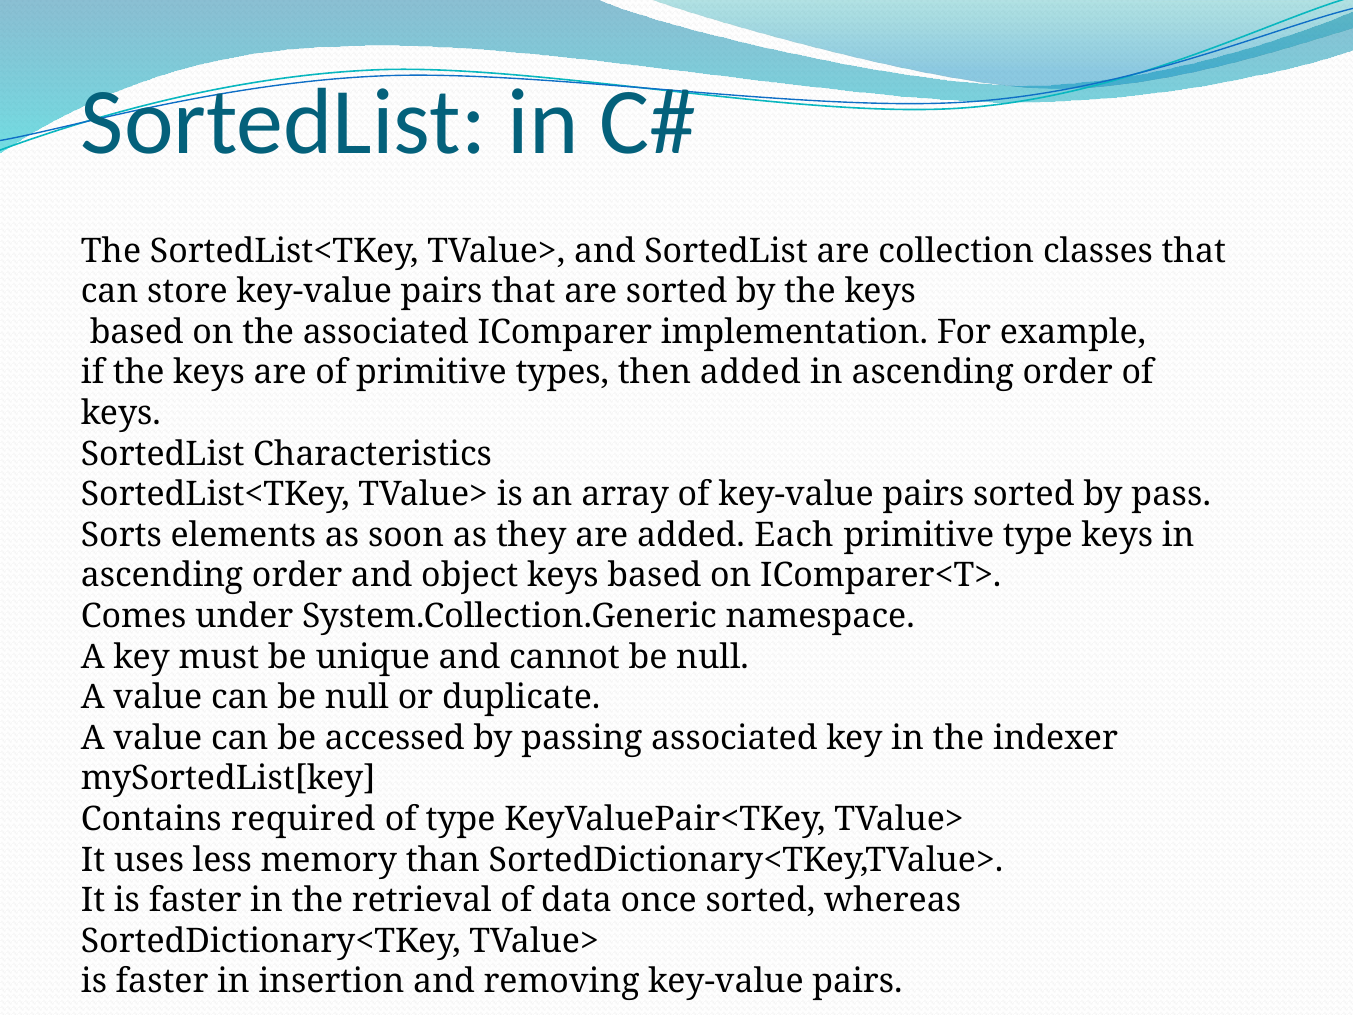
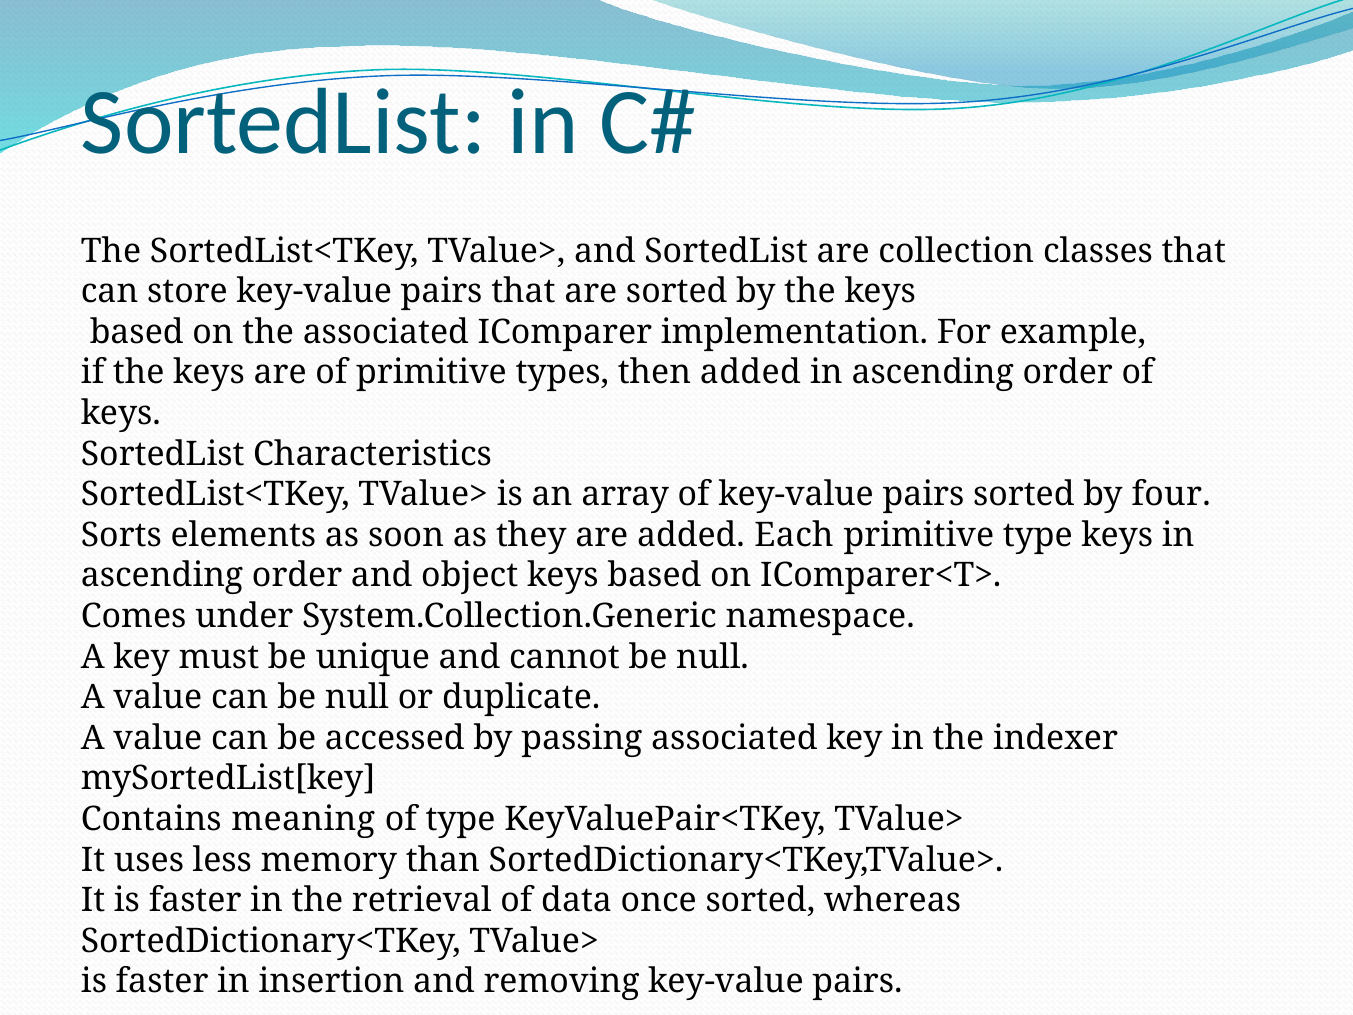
pass: pass -> four (1171, 494)
required: required -> meaning (303, 819)
